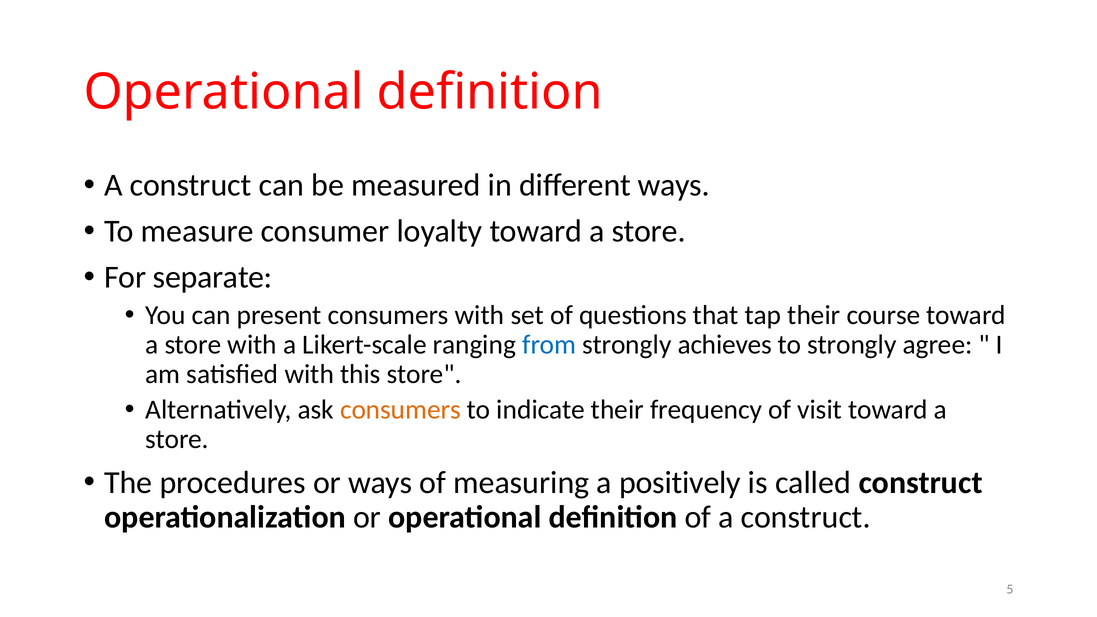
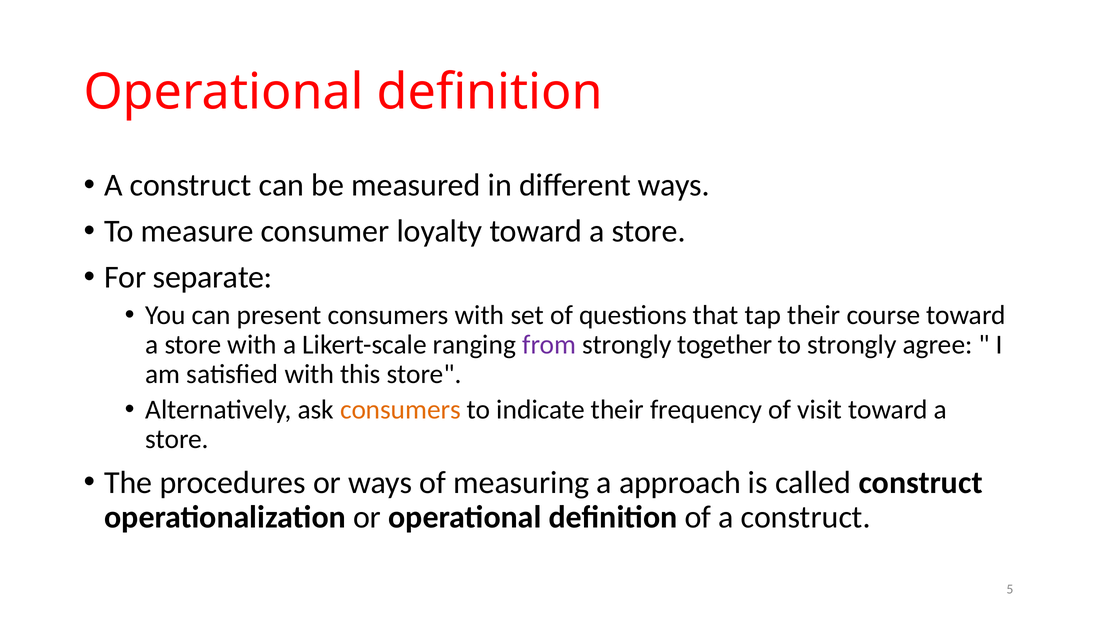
from colour: blue -> purple (549, 345)
achieves: achieves -> together (725, 345)
positively: positively -> approach (680, 483)
